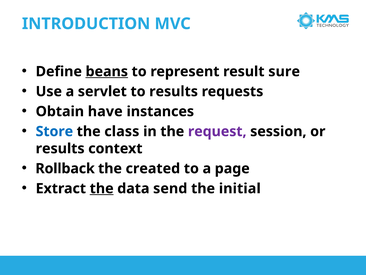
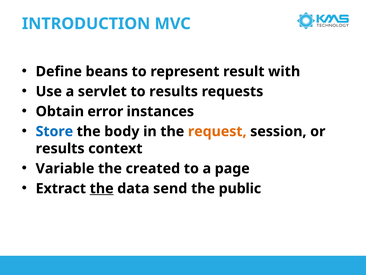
beans underline: present -> none (107, 71)
sure: sure -> with (284, 71)
have: have -> error (105, 111)
class: class -> body (122, 131)
request colour: purple -> orange (217, 131)
Rollback: Rollback -> Variable (65, 168)
initial: initial -> public (240, 188)
